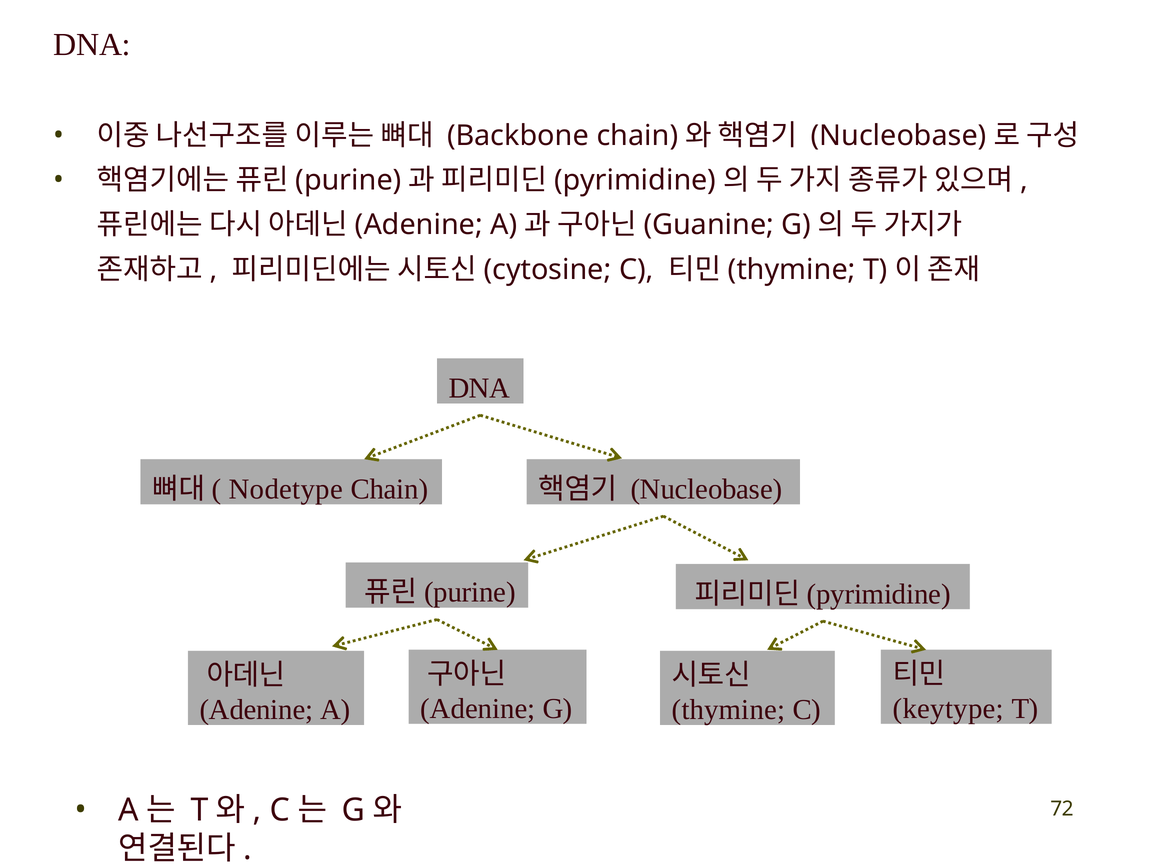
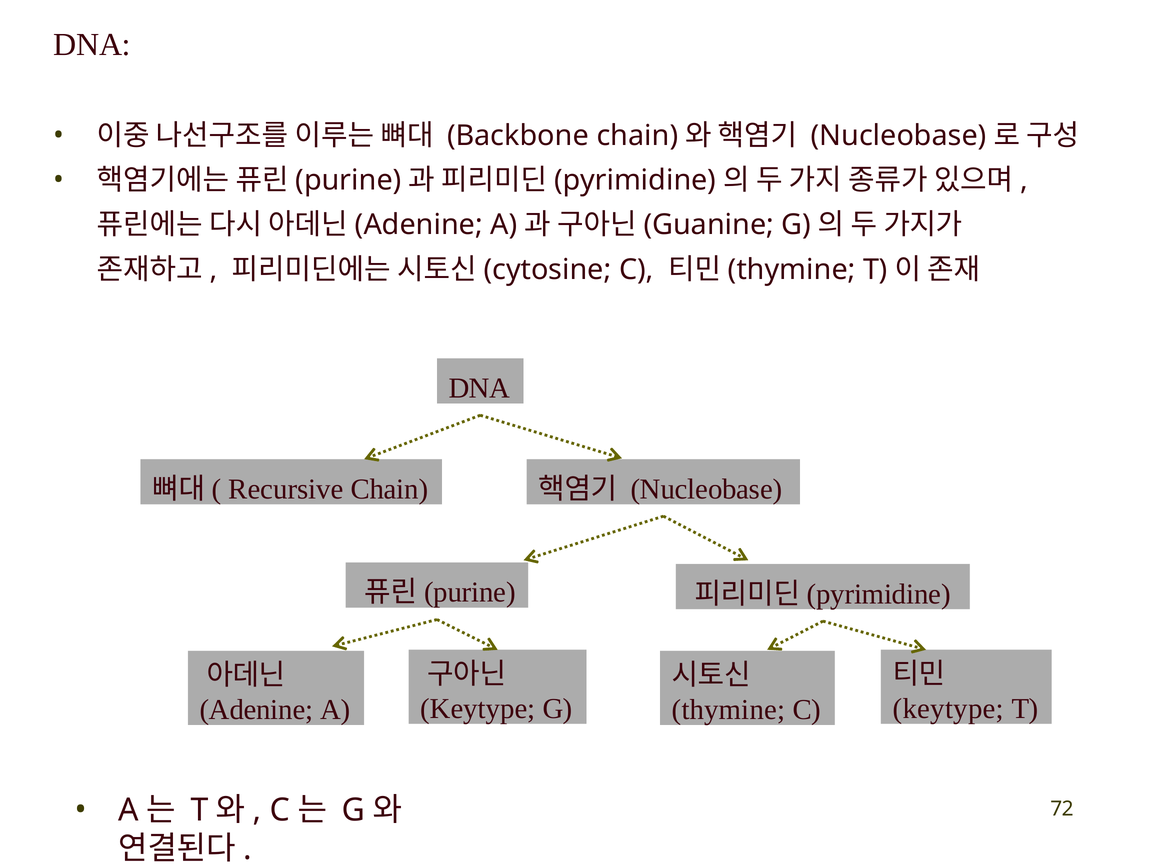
Nodetype: Nodetype -> Recursive (286, 489)
Adenine: Adenine -> Keytype (478, 708)
